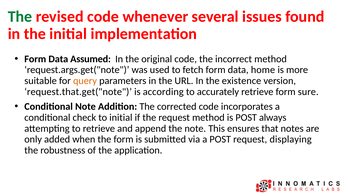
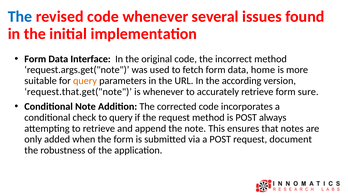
The colour: green -> blue (20, 17)
Assumed: Assumed -> Interface (91, 59)
existence: existence -> according (242, 81)
is according: according -> whenever (163, 92)
to initial: initial -> query (121, 117)
displaying: displaying -> document (291, 139)
